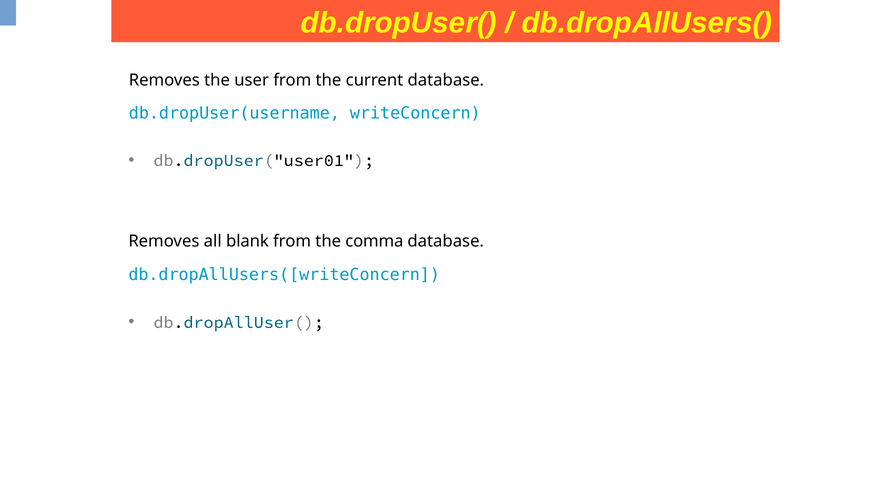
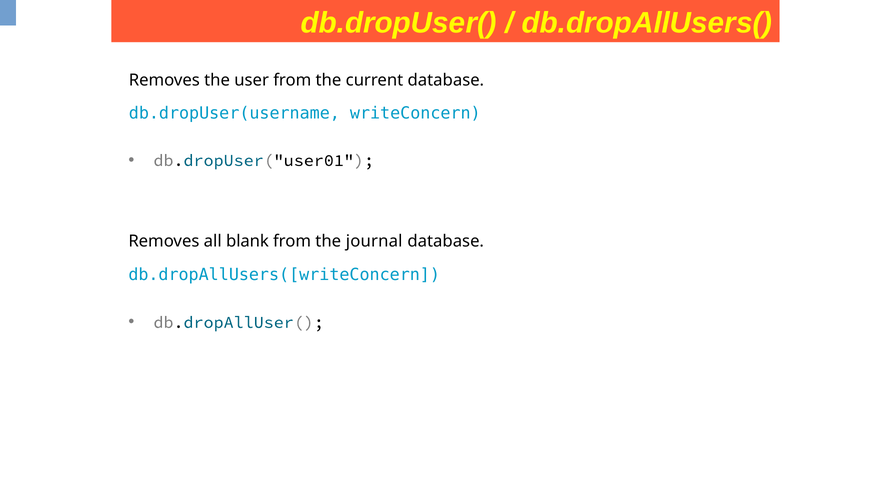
comma: comma -> journal (374, 242)
